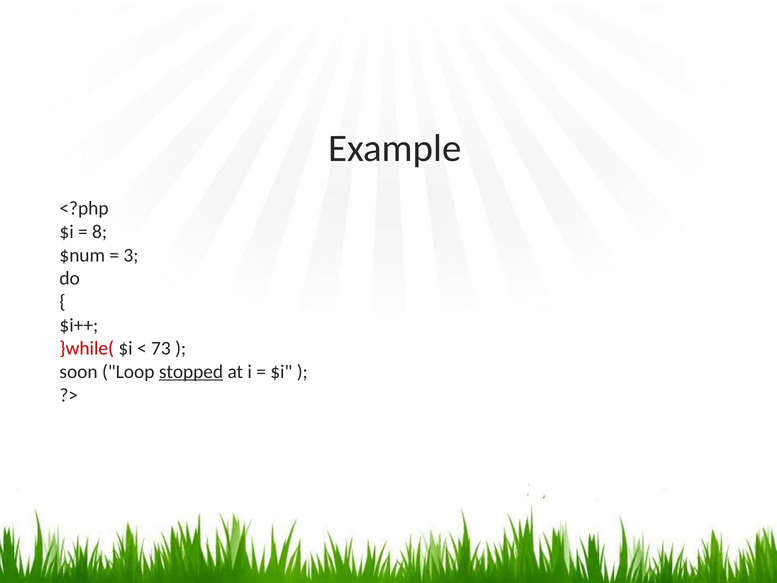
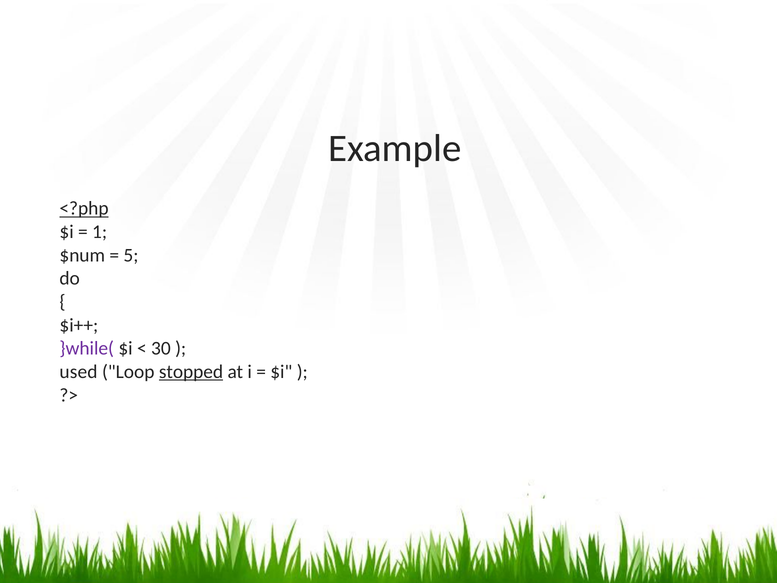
<?php underline: none -> present (84, 208)
8: 8 -> 1 (100, 232)
3: 3 -> 5 (131, 255)
}while( colour: red -> purple (87, 348)
73: 73 -> 30 (161, 348)
soon: soon -> used (78, 372)
